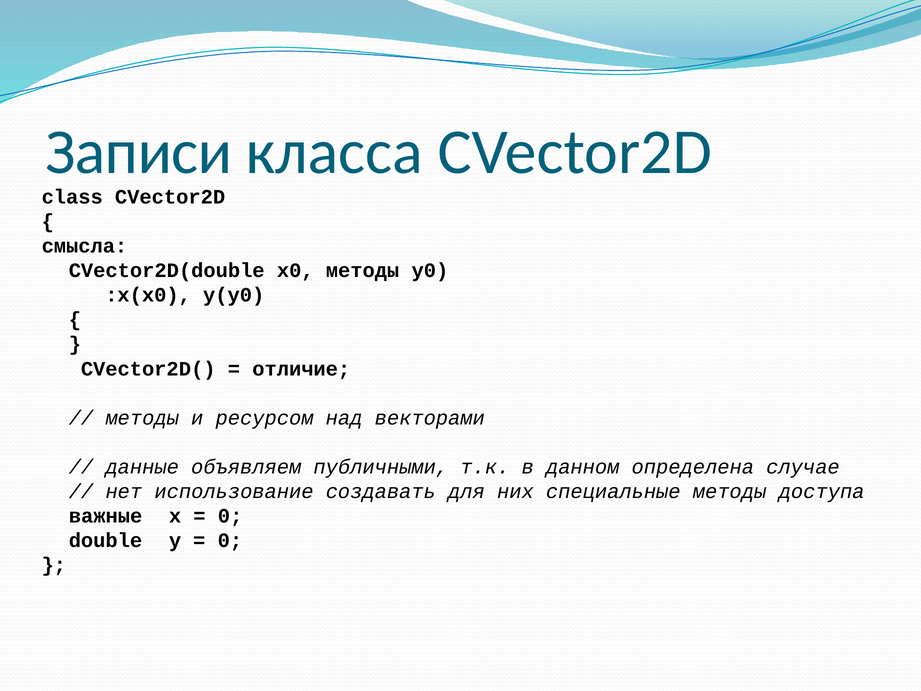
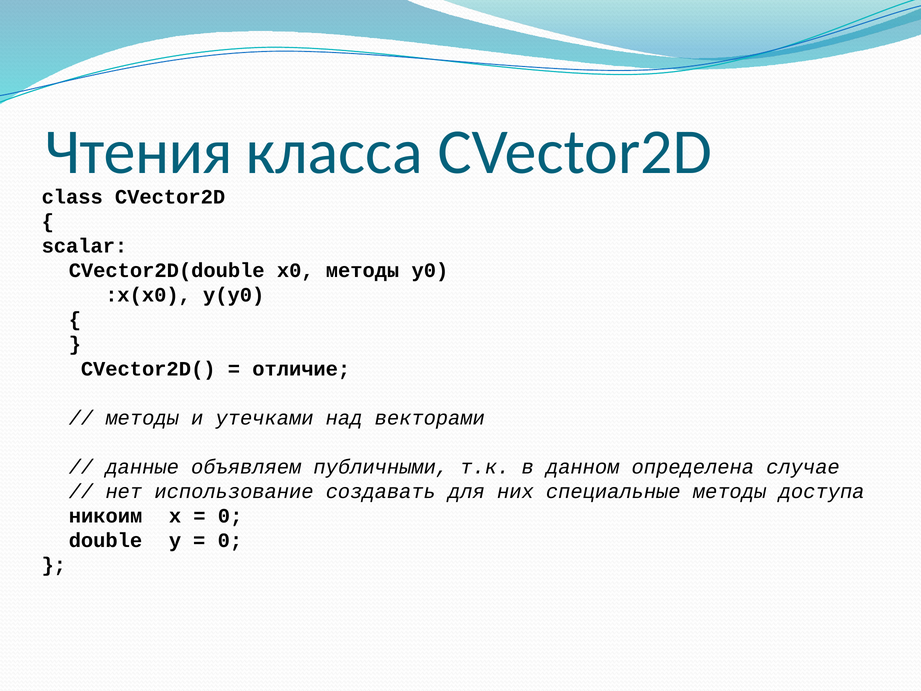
Записи: Записи -> Чтения (139, 152)
смысла: смысла -> scalar (84, 246)
ресурсом: ресурсом -> утечками (265, 418)
важные: важные -> никоим (106, 516)
